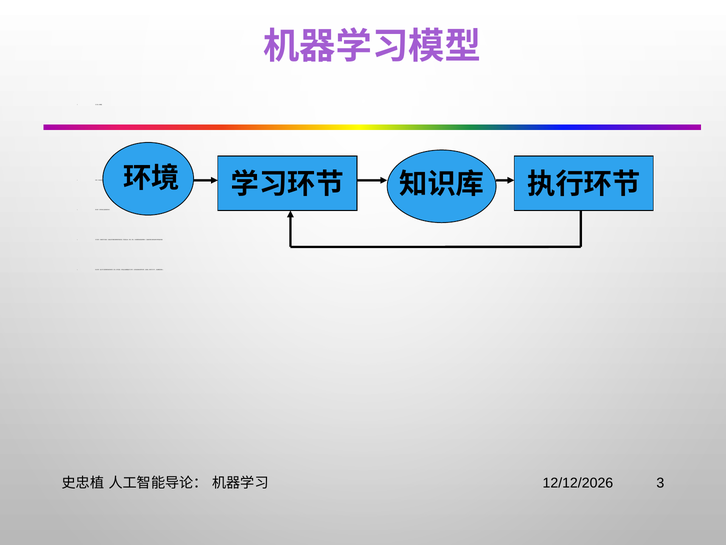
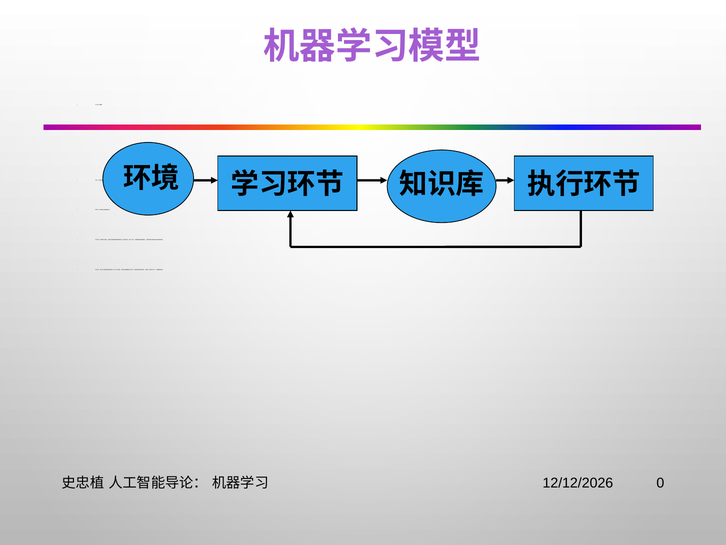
3: 3 -> 0 (660, 483)
